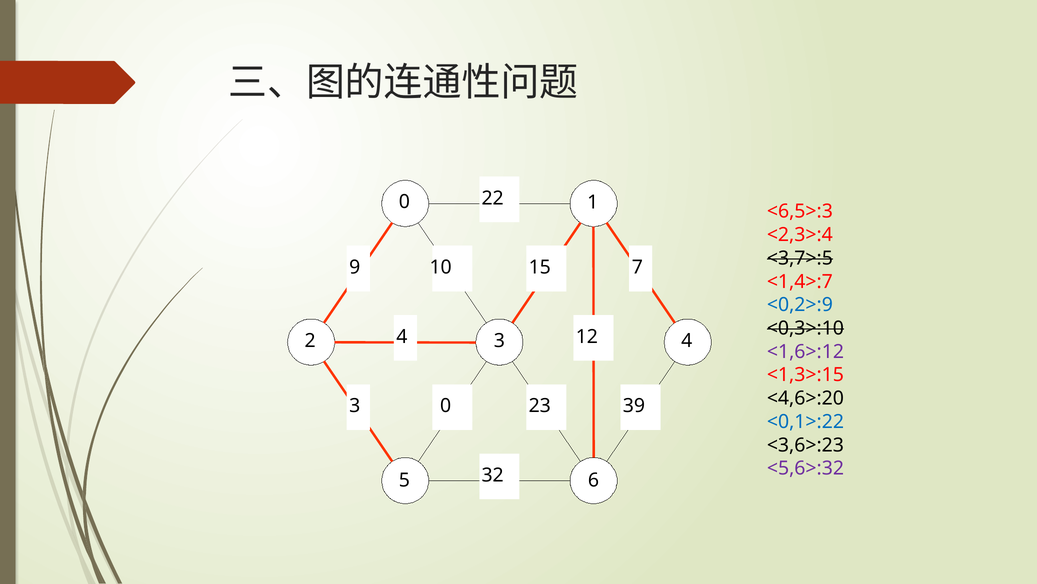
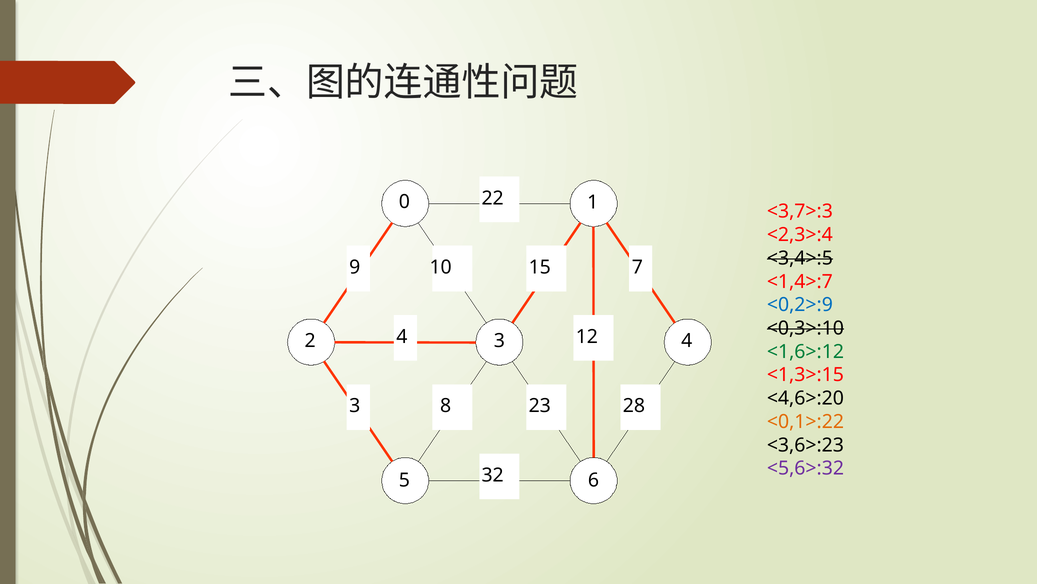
<6,5>:3: <6,5>:3 -> <3,7>:3 (800, 211)
<3,7>:5: <3,7>:5 -> <3,4>:5 (800, 258)
<1,6>:12 colour: purple -> green (805, 351)
3 0: 0 -> 8 (446, 405)
39: 39 -> 28 (634, 405)
<0,1>:22 colour: blue -> orange (805, 421)
